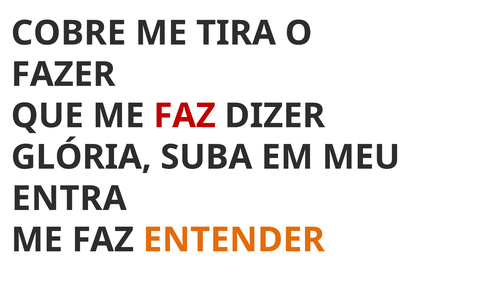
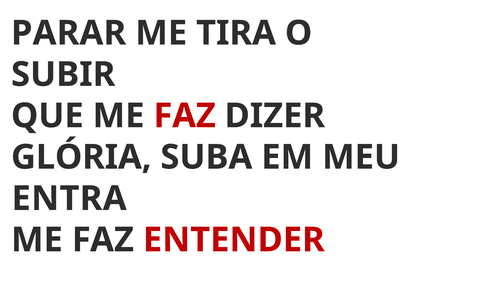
COBRE: COBRE -> PARAR (69, 33)
FAZER: FAZER -> SUBIR (63, 75)
ENTENDER colour: orange -> red (234, 240)
